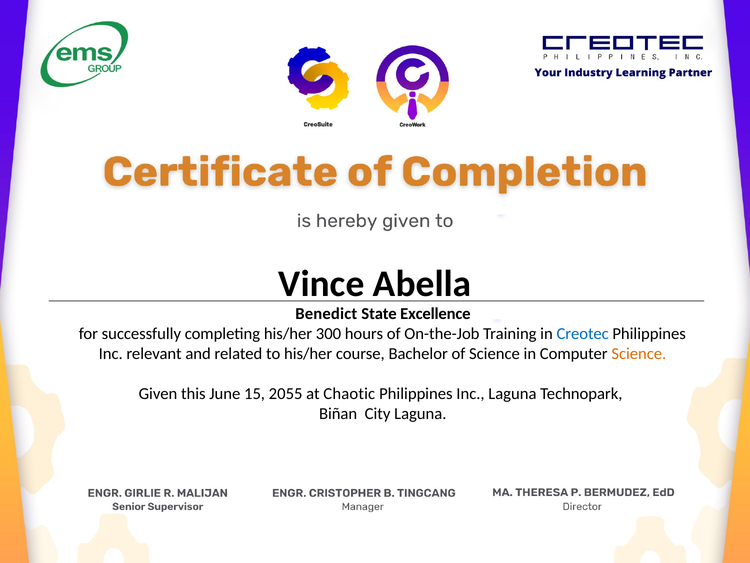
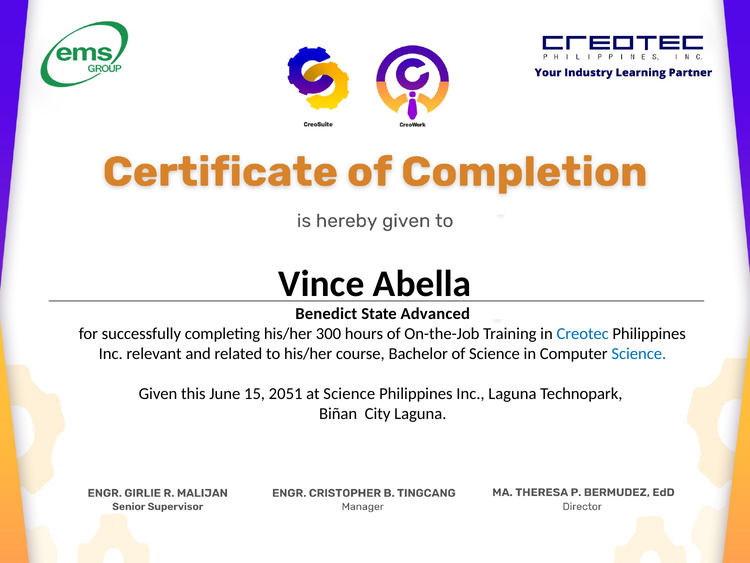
Excellence: Excellence -> Advanced (435, 314)
Science colour: orange -> blue (639, 354)
2055: 2055 -> 2051 (286, 394)
at Chaotic: Chaotic -> Science (349, 394)
